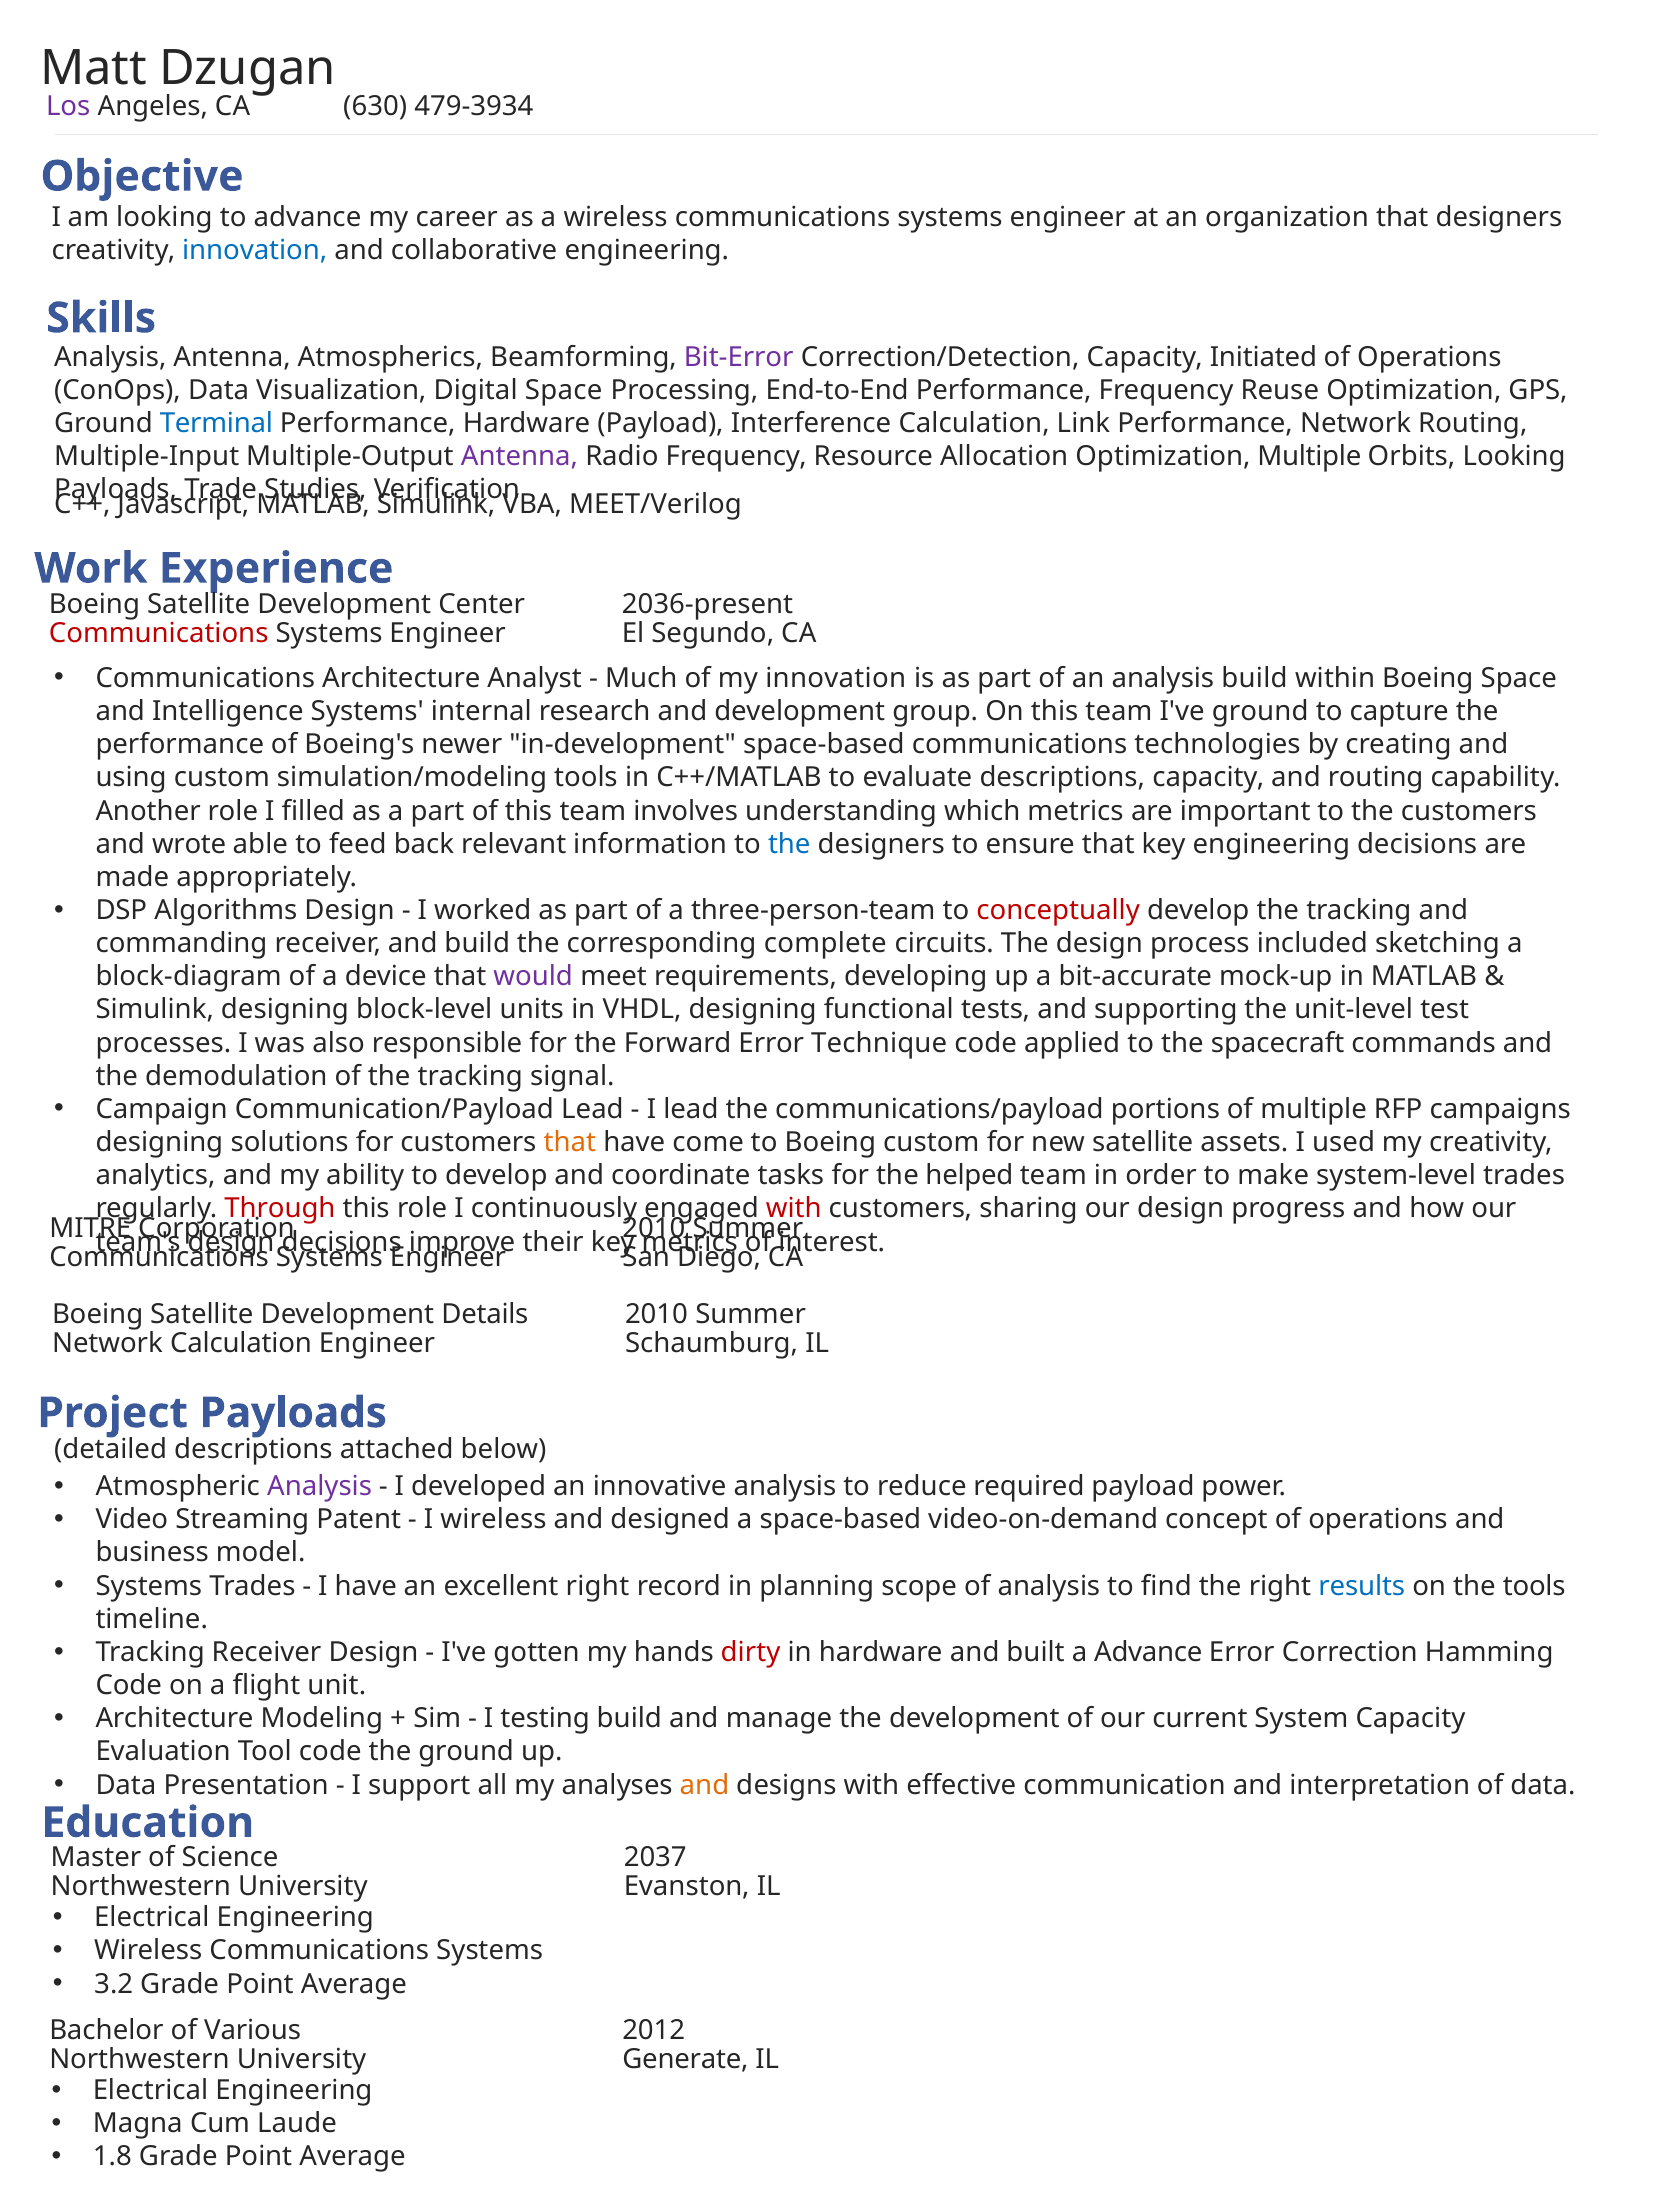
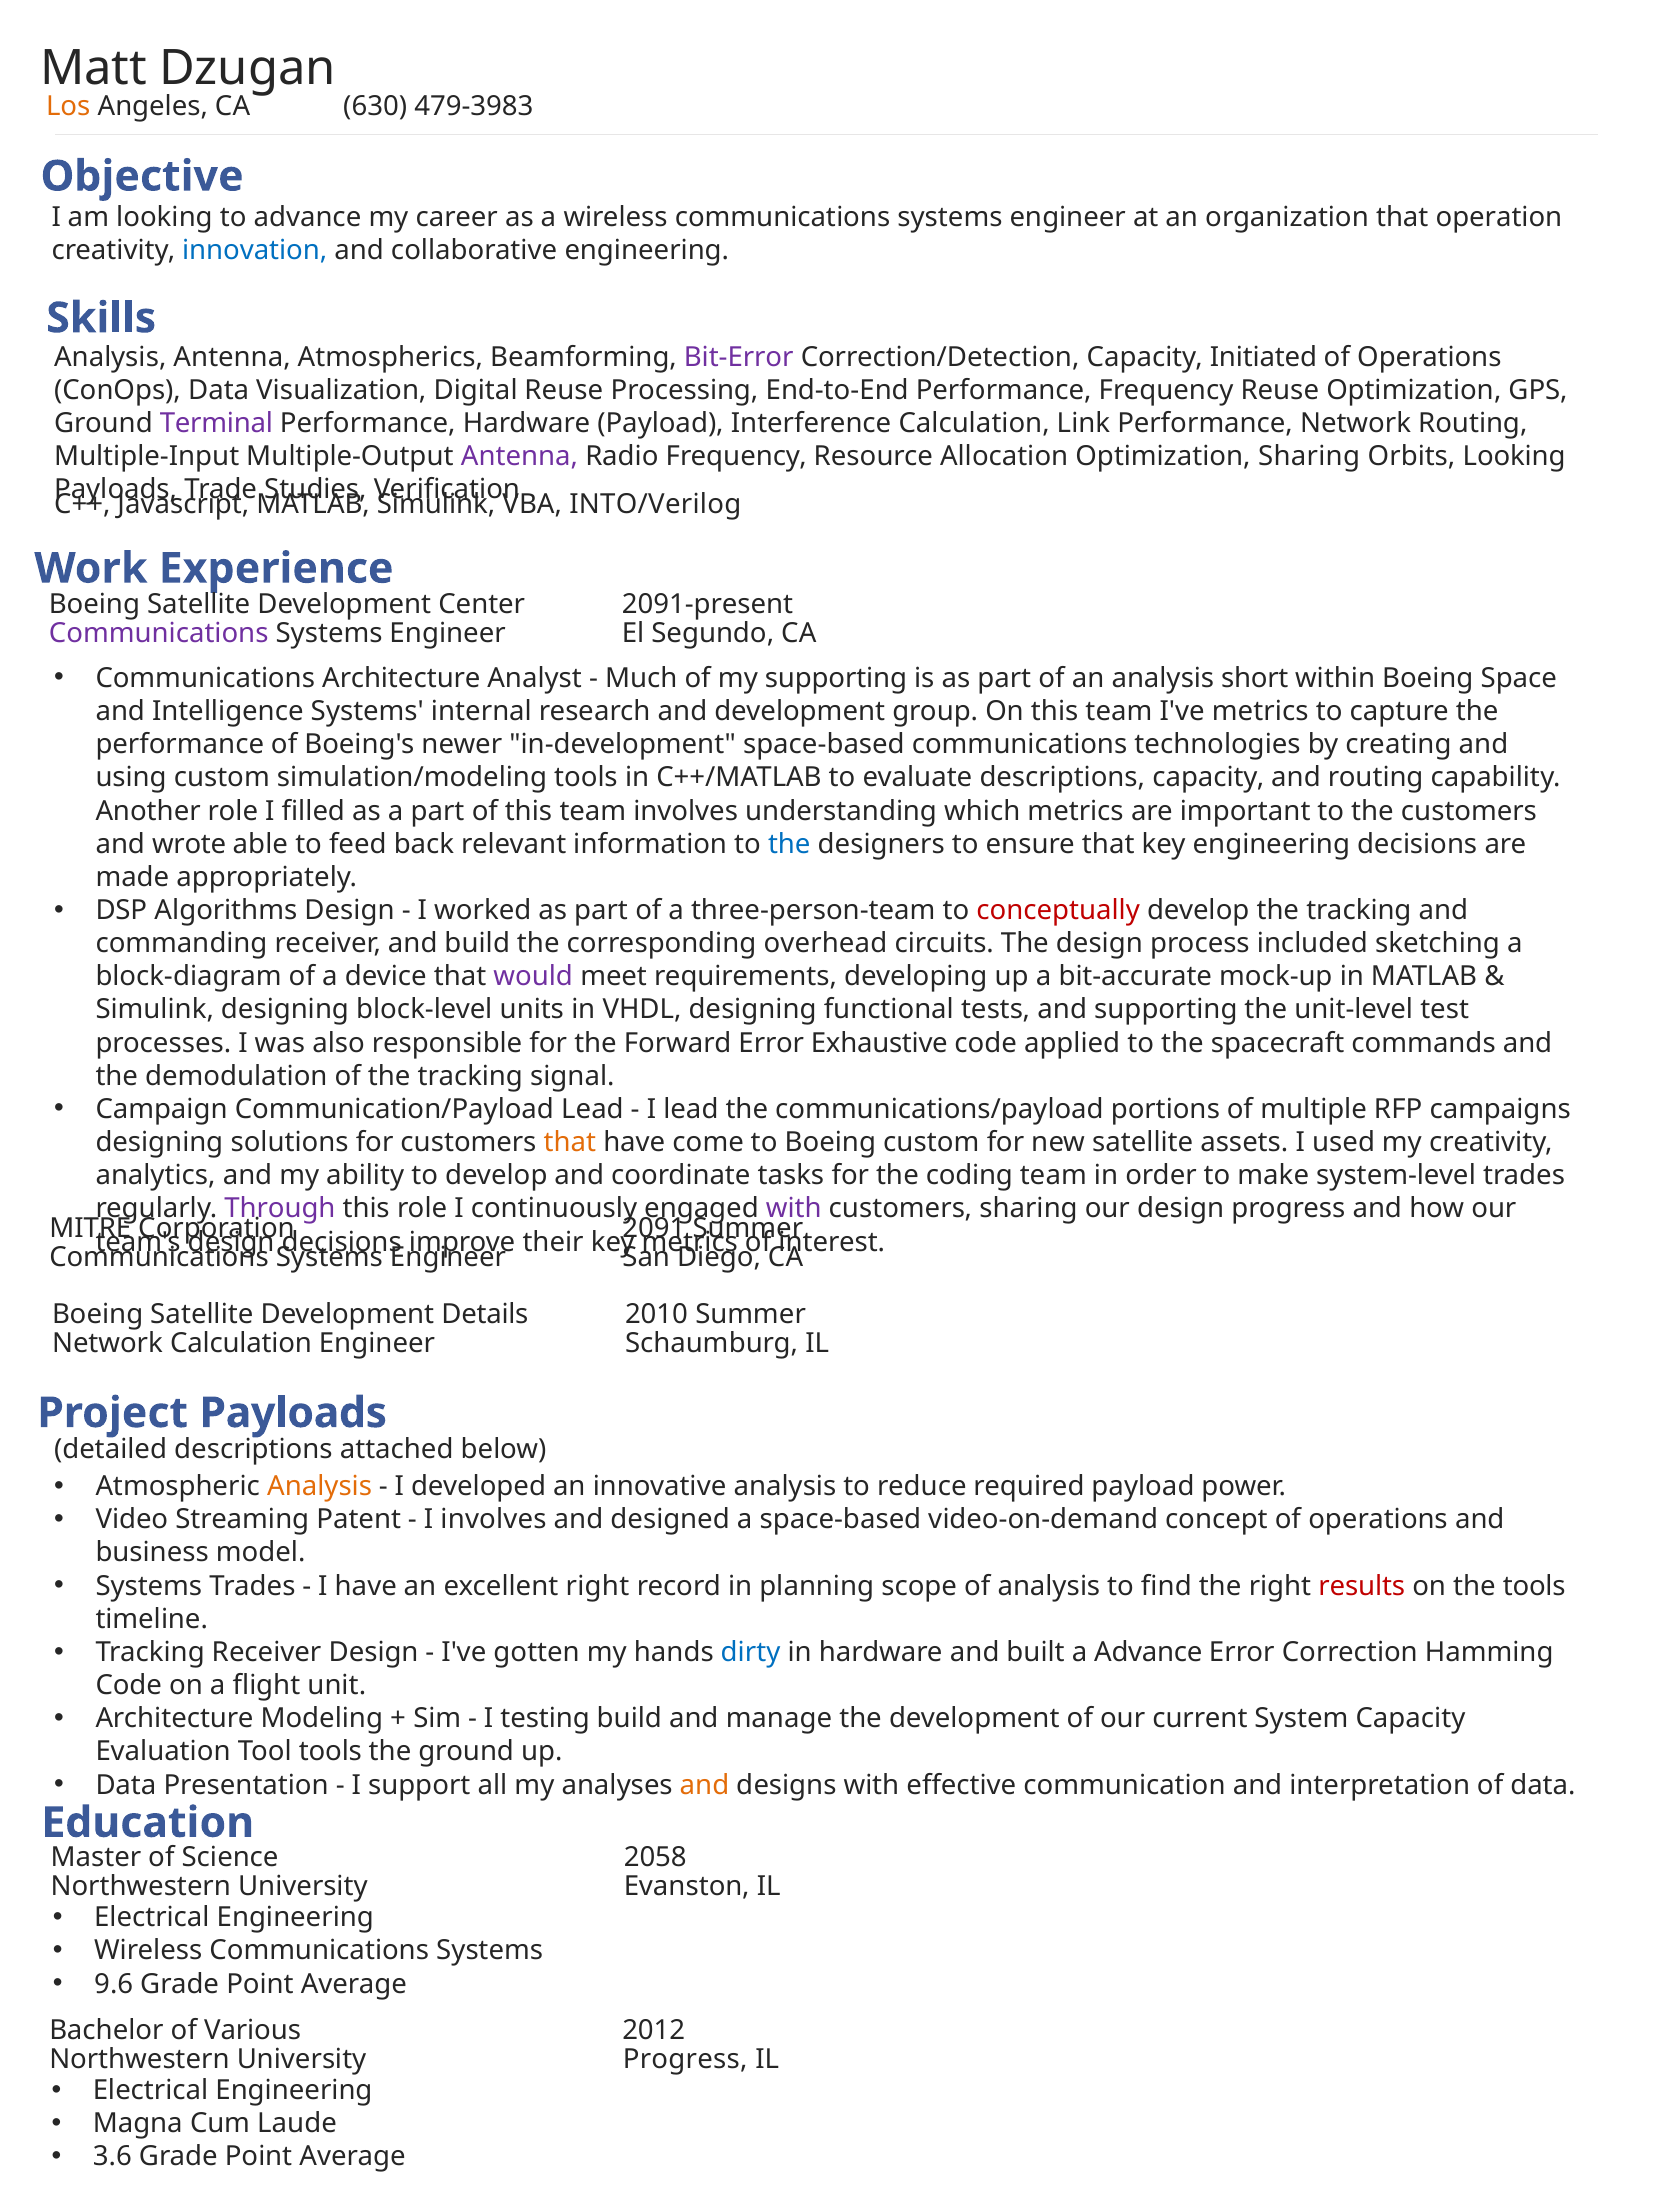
Los colour: purple -> orange (68, 106)
479-3934: 479-3934 -> 479-3983 (474, 106)
that designers: designers -> operation (1499, 218)
Digital Space: Space -> Reuse (564, 390)
Terminal colour: blue -> purple (216, 423)
Optimization Multiple: Multiple -> Sharing (1309, 456)
MEET/Verilog: MEET/Verilog -> INTO/Verilog (655, 504)
2036-present: 2036-present -> 2091-present (708, 604)
Communications colour: red -> purple (159, 633)
my innovation: innovation -> supporting (836, 678)
analysis build: build -> short (1255, 678)
I've ground: ground -> metrics (1260, 711)
complete: complete -> overhead (825, 943)
Technique: Technique -> Exhaustive (879, 1043)
helped: helped -> coding (969, 1175)
Through colour: red -> purple (280, 1208)
with colour: red -> purple (794, 1208)
2010: 2010 -> 2091 (654, 1228)
Analysis colour: purple -> orange (320, 1486)
I wireless: wireless -> involves (494, 1519)
results colour: blue -> red (1362, 1585)
dirty colour: red -> blue (751, 1652)
Tool code: code -> tools (330, 1751)
2037: 2037 -> 2058 (655, 1857)
3.2: 3.2 -> 9.6 (114, 1983)
Generate: Generate -> Progress (685, 2059)
1.8: 1.8 -> 3.6 (112, 2156)
